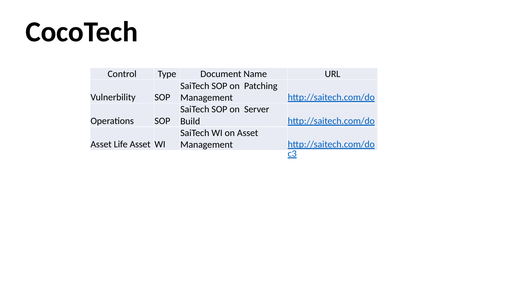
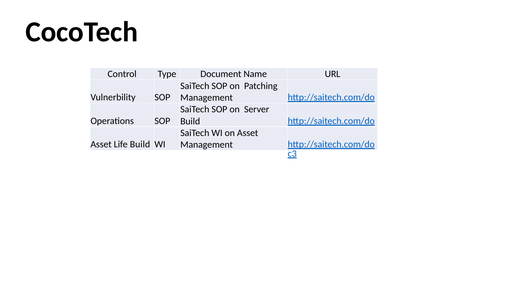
Life Asset: Asset -> Build (140, 145)
